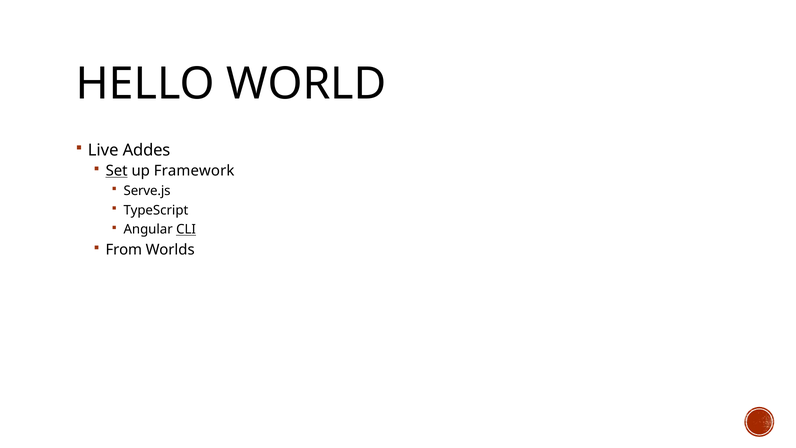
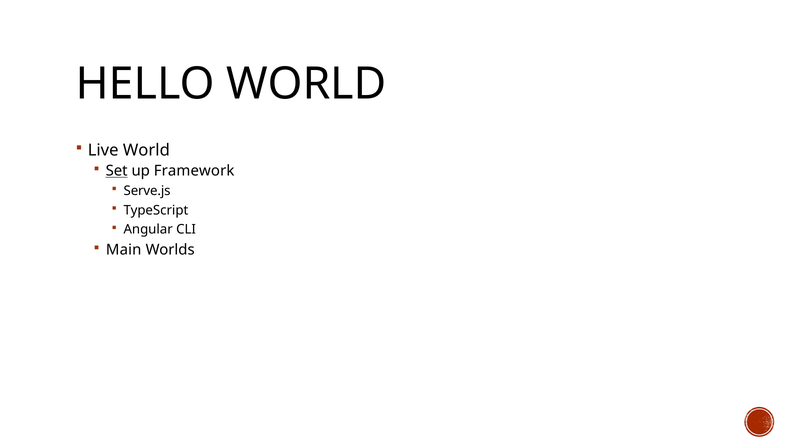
Live Addes: Addes -> World (146, 150)
CLI underline: present -> none (186, 229)
From: From -> Main (124, 250)
